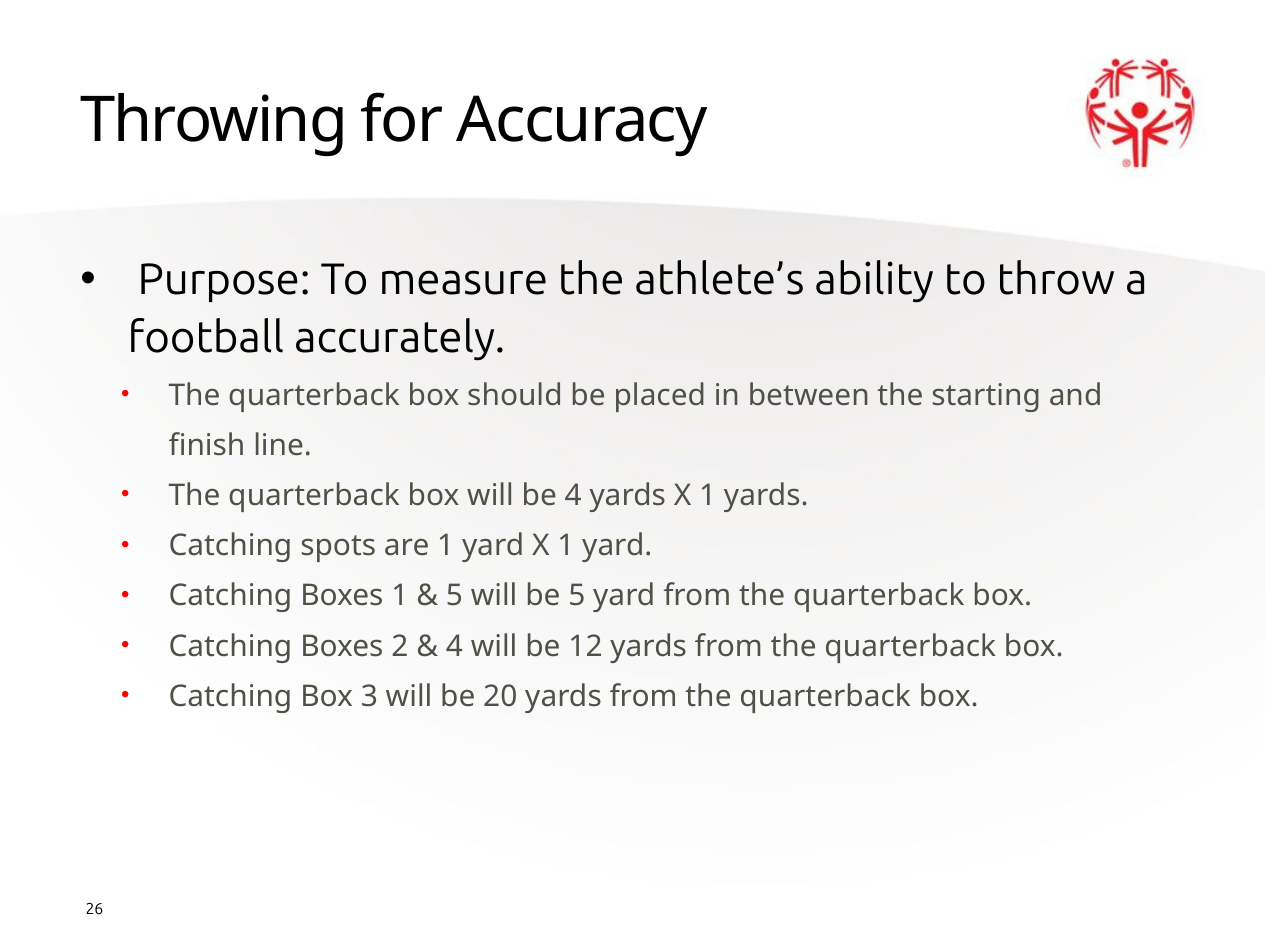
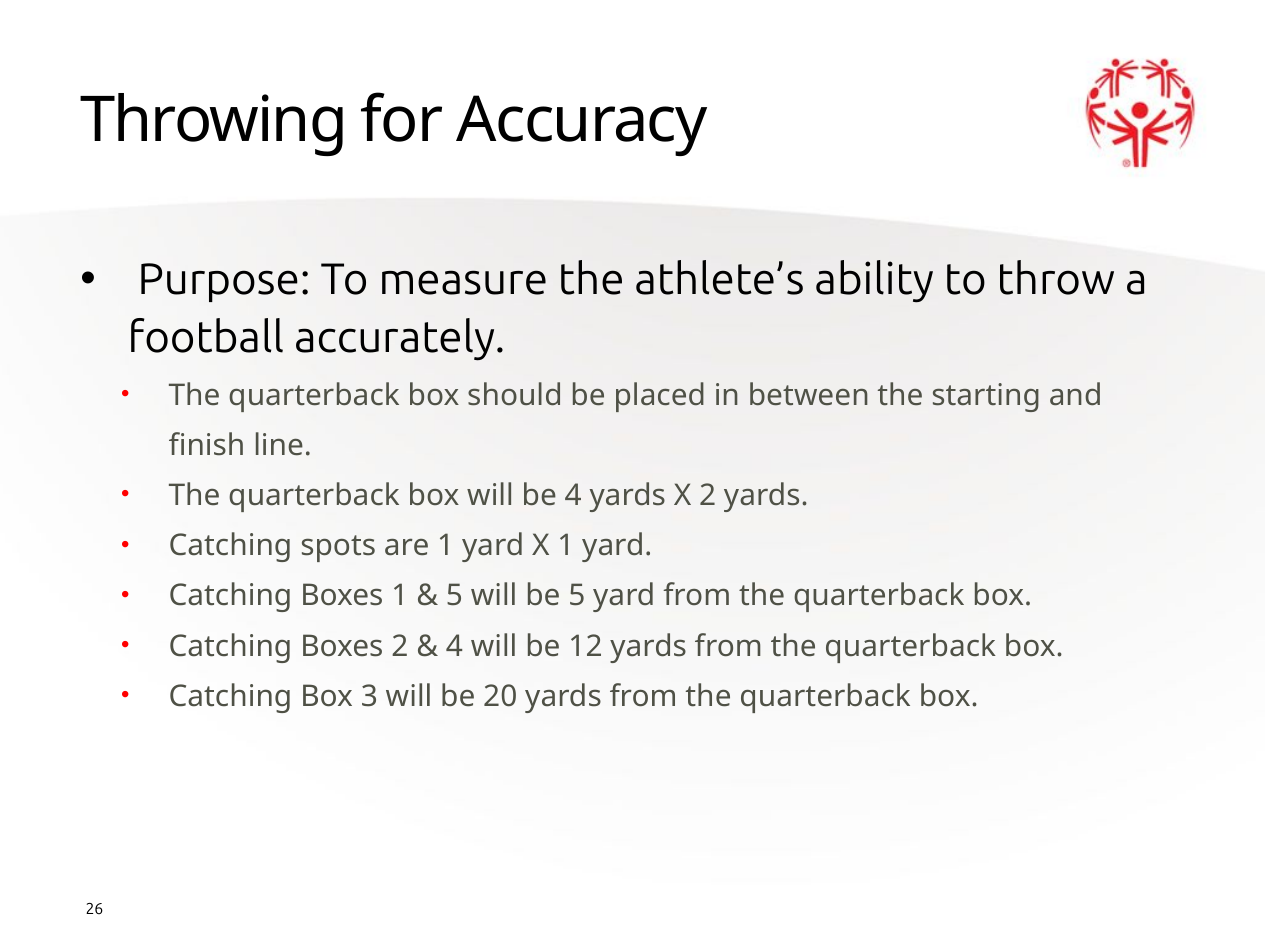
yards X 1: 1 -> 2 (708, 496)
